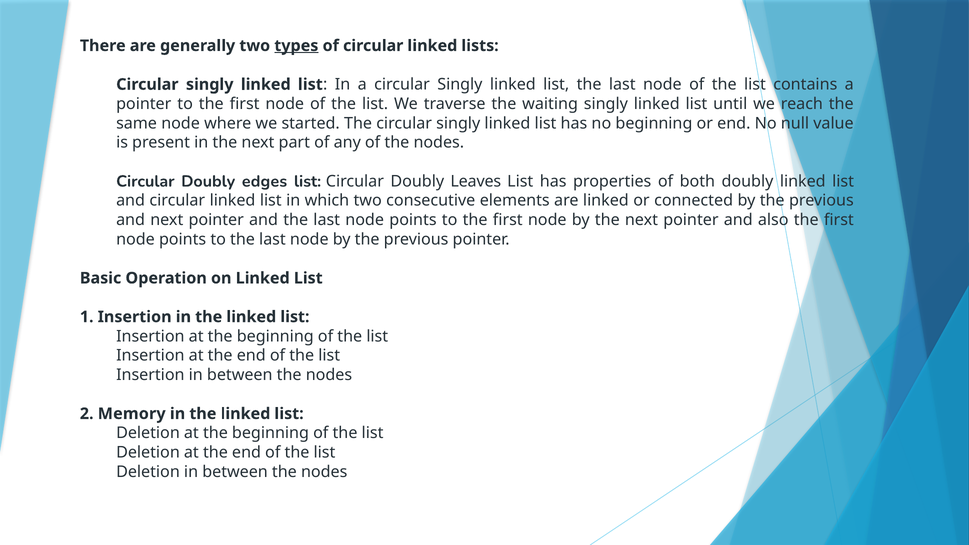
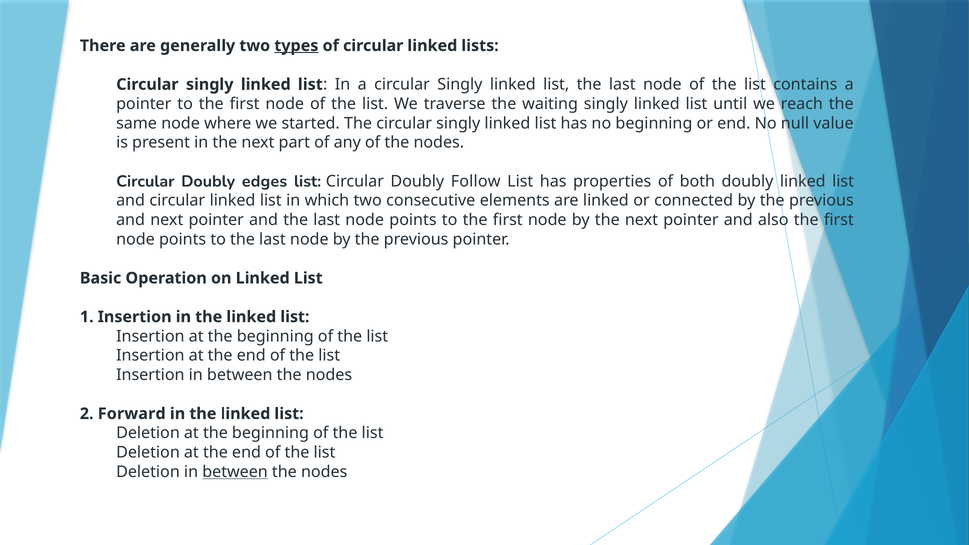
Leaves: Leaves -> Follow (476, 181)
Memory: Memory -> Forward (132, 414)
between underline: none -> present (235, 472)
